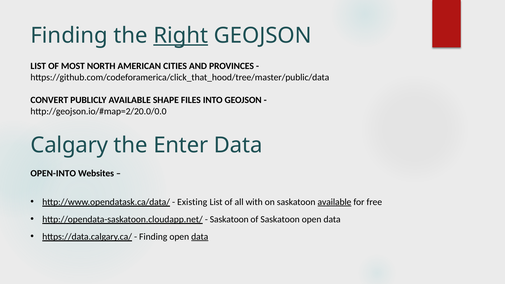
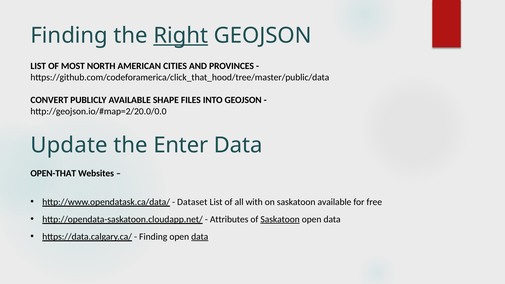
Calgary: Calgary -> Update (69, 145)
OPEN-INTO: OPEN-INTO -> OPEN-THAT (53, 173)
Existing: Existing -> Dataset (192, 202)
available underline: present -> none (334, 202)
Saskatoon: Saskatoon -> Attributes (229, 219)
Saskatoon underline: none -> present (280, 219)
